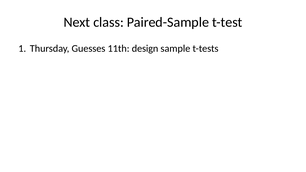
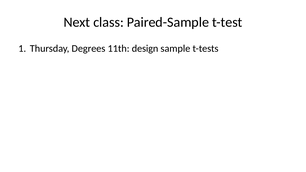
Guesses: Guesses -> Degrees (88, 49)
